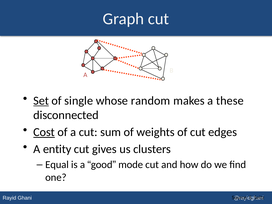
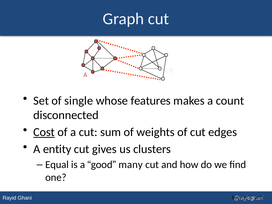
Set underline: present -> none (41, 101)
random: random -> features (151, 101)
these: these -> count (230, 101)
mode: mode -> many (131, 165)
